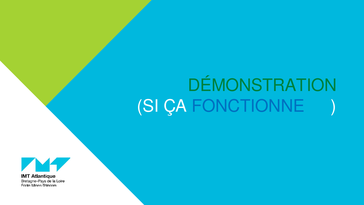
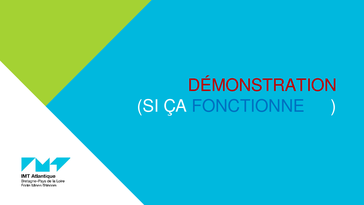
DÉMONSTRATION colour: green -> red (262, 85)
